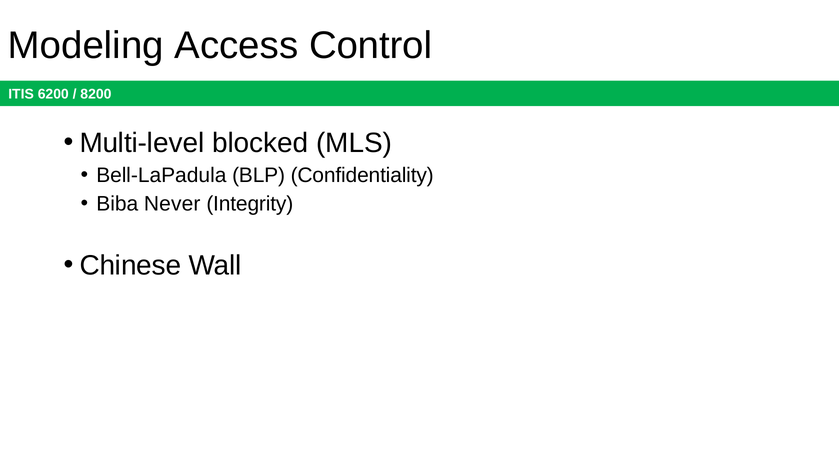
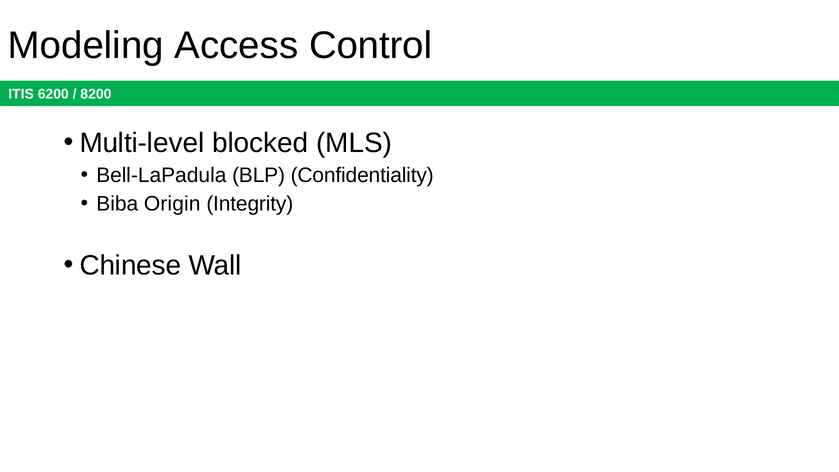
Never: Never -> Origin (172, 204)
